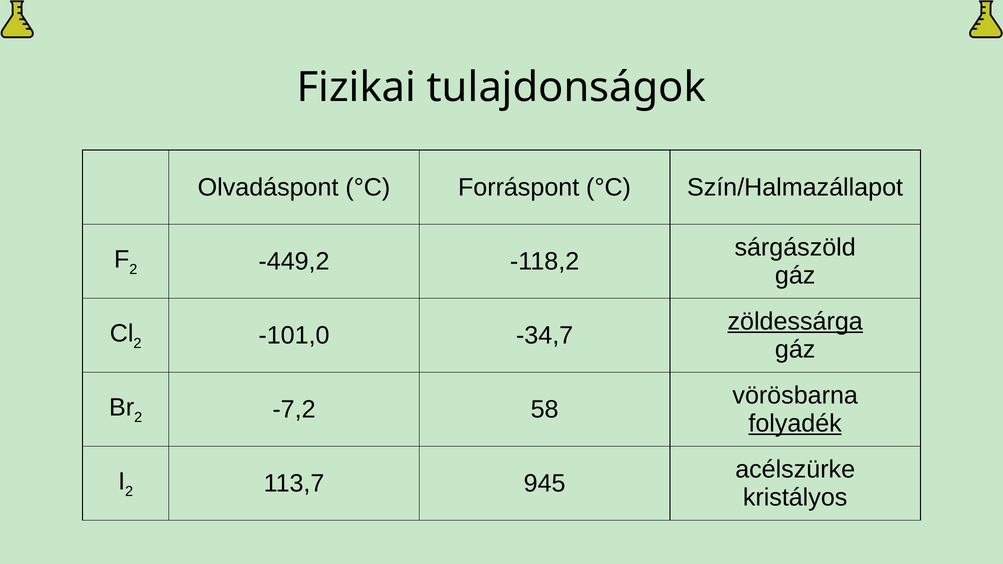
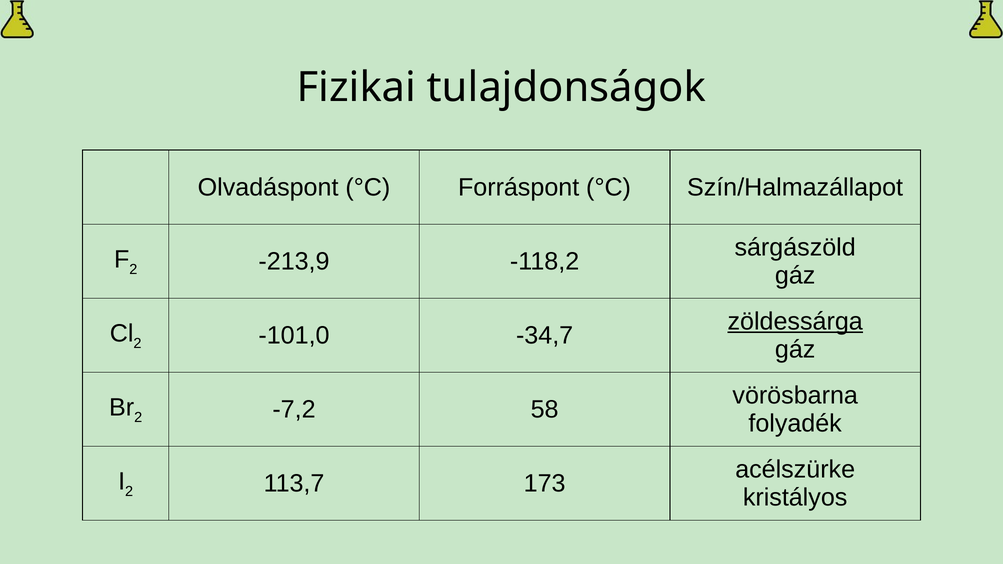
-449,2: -449,2 -> -213,9 (294, 262)
folyadék underline: present -> none (795, 424)
945: 945 -> 173 (545, 484)
